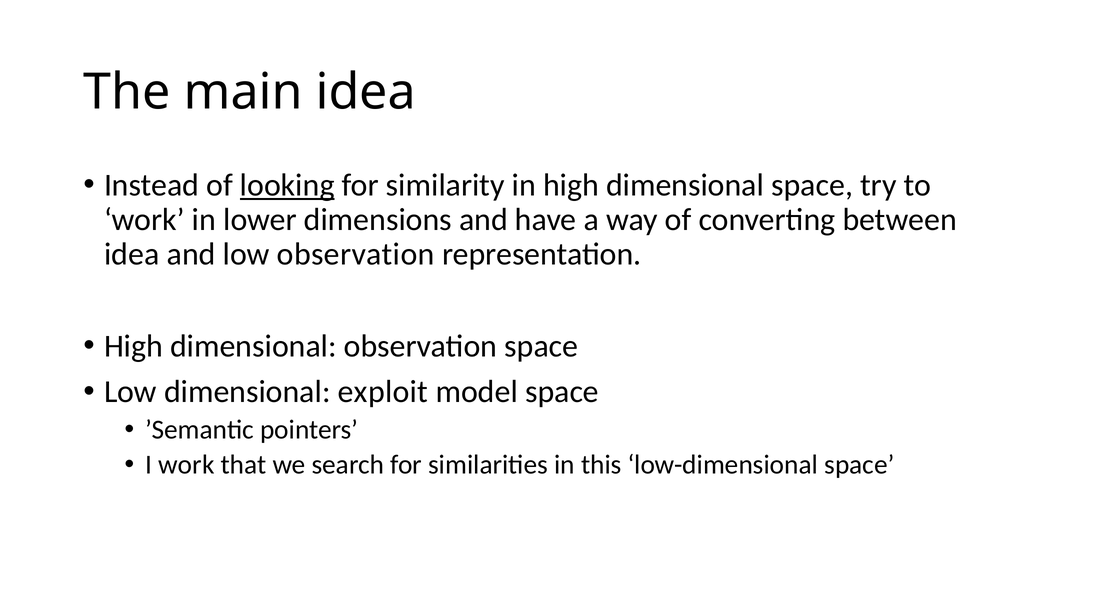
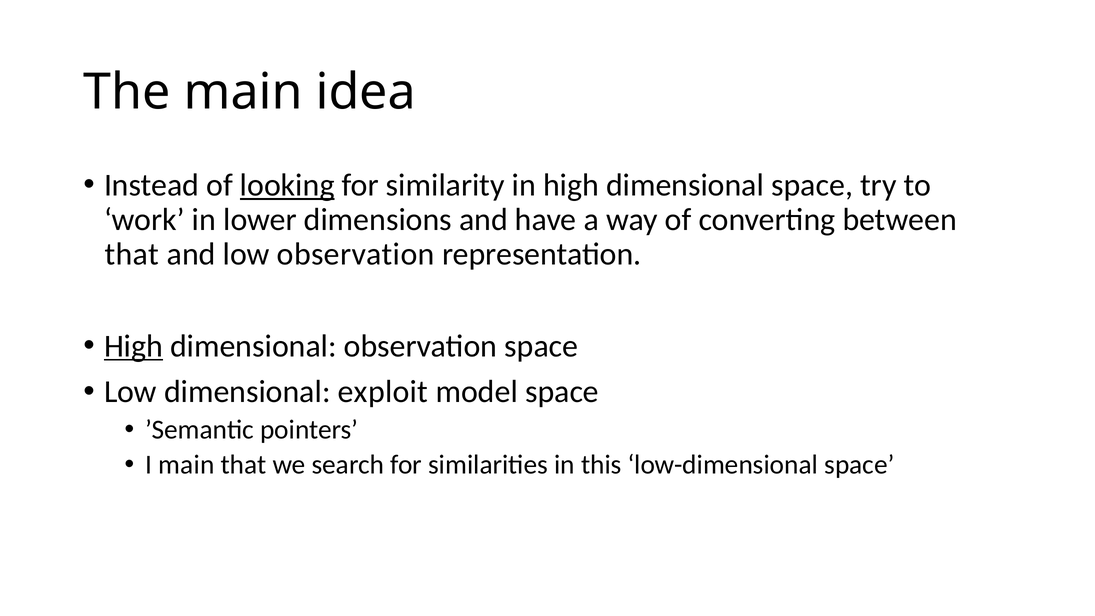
idea: idea -> that (132, 254)
High underline: none -> present (133, 346)
I work: work -> main (186, 465)
